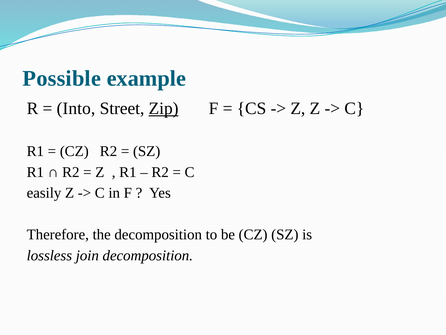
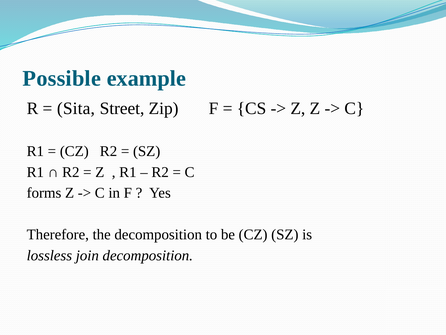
Into: Into -> Sita (76, 108)
Zip underline: present -> none (164, 108)
easily: easily -> forms (44, 193)
